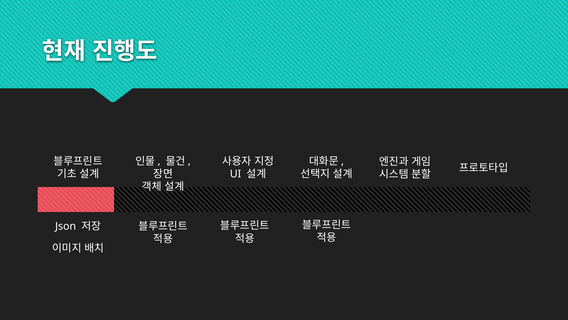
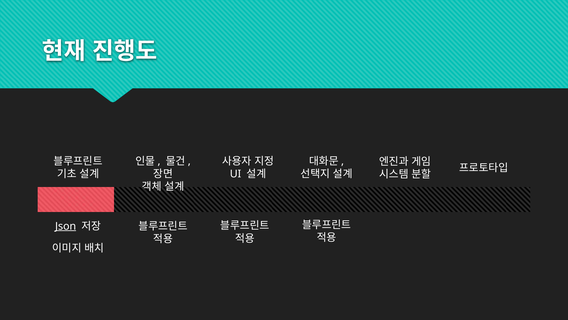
Json underline: none -> present (66, 226)
